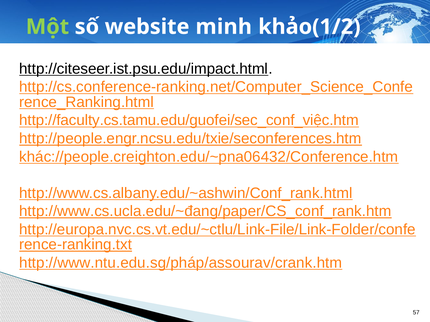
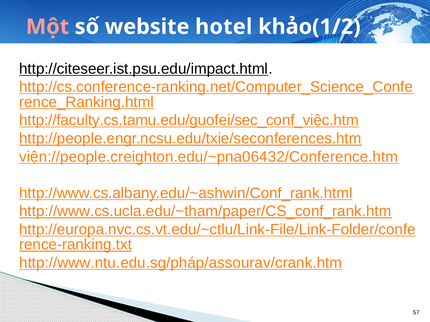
Một colour: light green -> pink (47, 27)
minh: minh -> hotel (224, 27)
khác://people.creighton.edu/~pna06432/Conference.htm: khác://people.creighton.edu/~pna06432/Conference.htm -> viện://people.creighton.edu/~pna06432/Conference.htm (209, 157)
http://www.cs.ucla.edu/~đang/paper/CS_conf_rank.htm: http://www.cs.ucla.edu/~đang/paper/CS_conf_rank.htm -> http://www.cs.ucla.edu/~tham/paper/CS_conf_rank.htm (205, 212)
